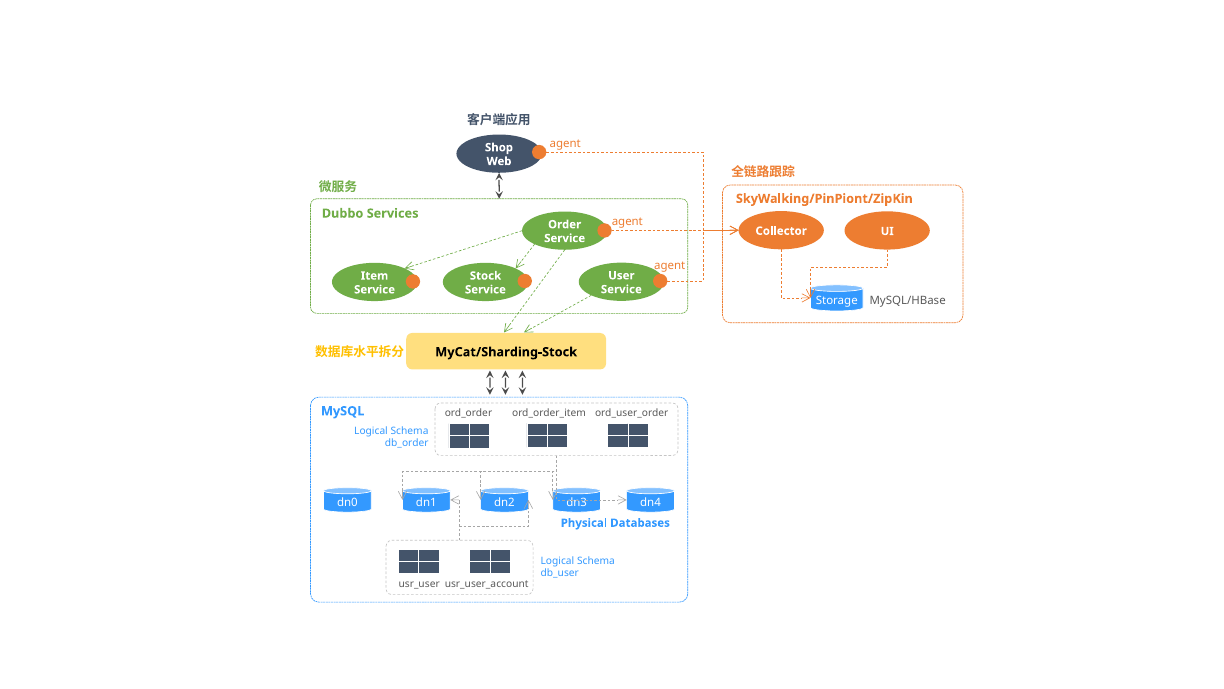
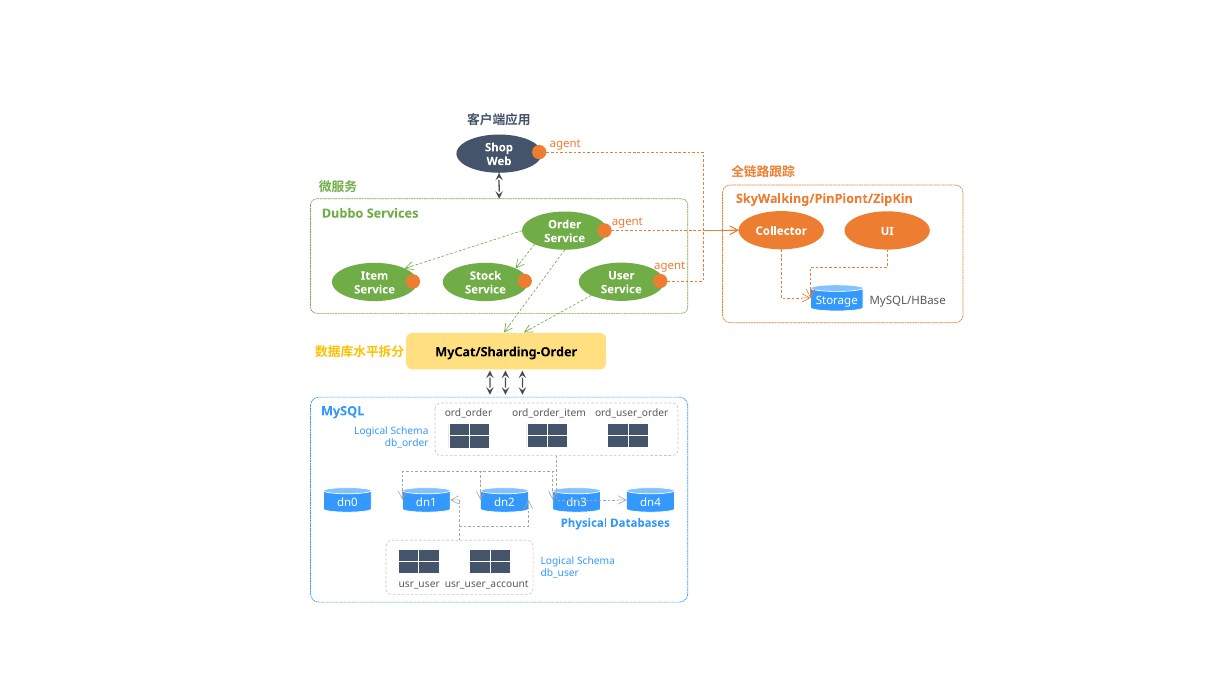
MyCat/Sharding-Stock: MyCat/Sharding-Stock -> MyCat/Sharding-Order (506, 352)
